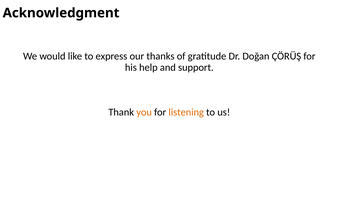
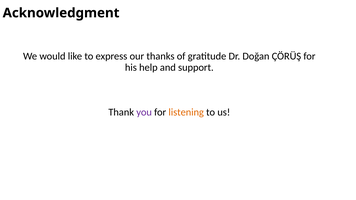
you colour: orange -> purple (144, 112)
